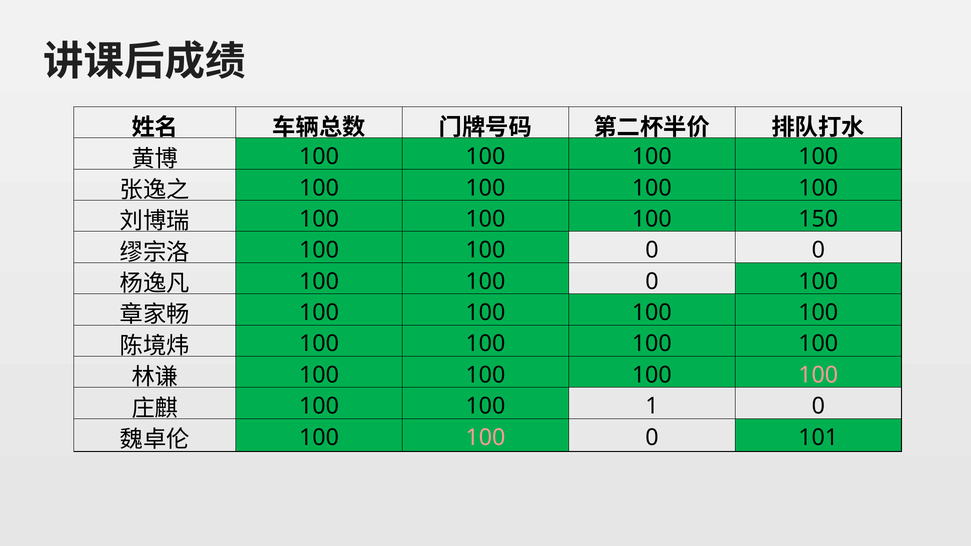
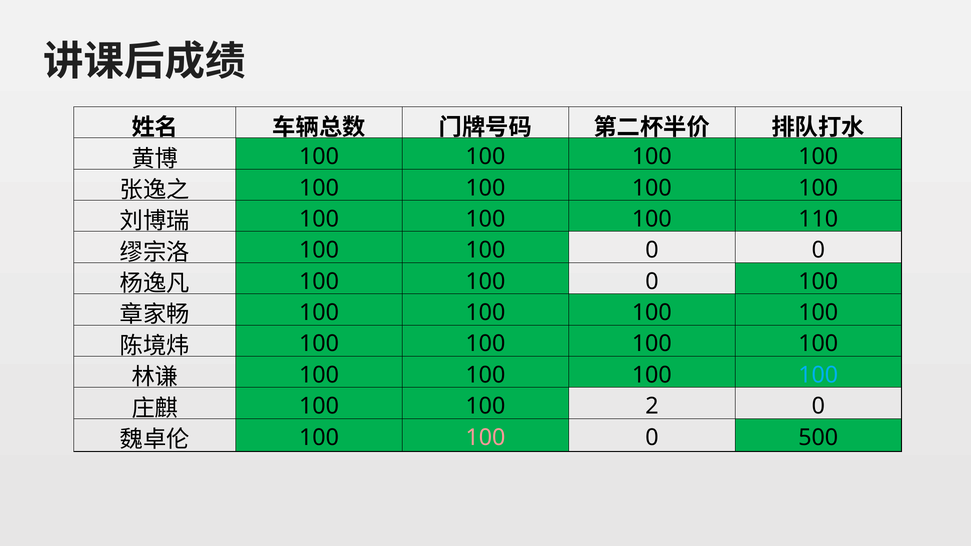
150: 150 -> 110 (818, 219)
100 colour: pink -> light blue (818, 375)
1: 1 -> 2 (652, 406)
101: 101 -> 500 (818, 438)
